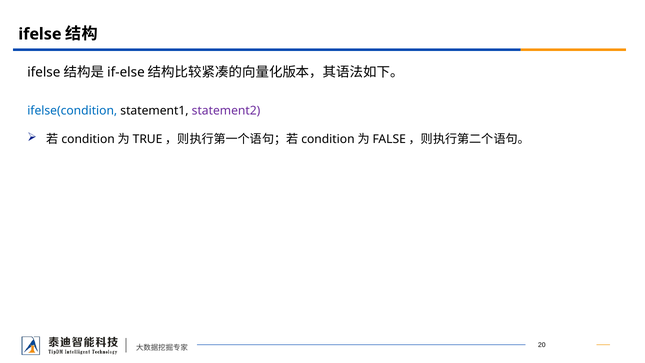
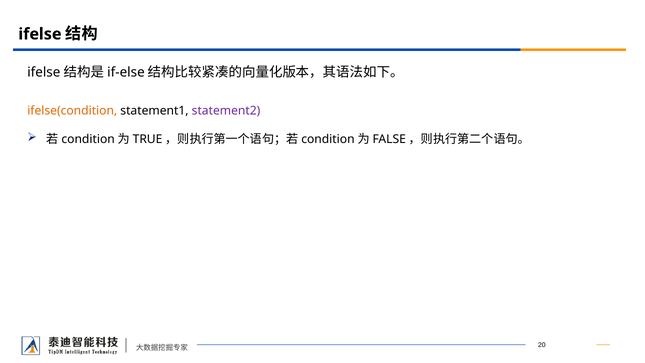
ifelse(condition colour: blue -> orange (72, 111)
